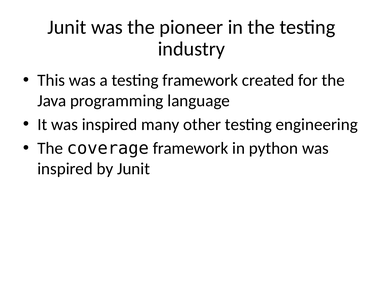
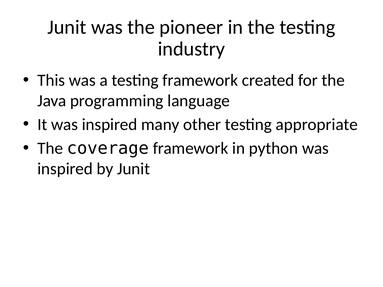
engineering: engineering -> appropriate (317, 125)
